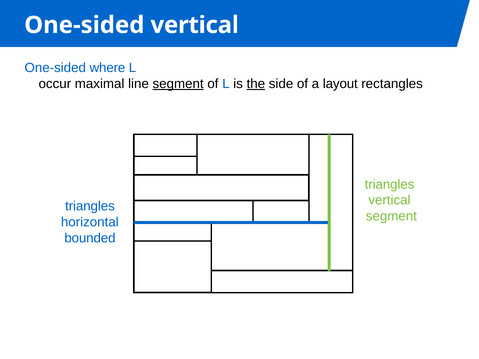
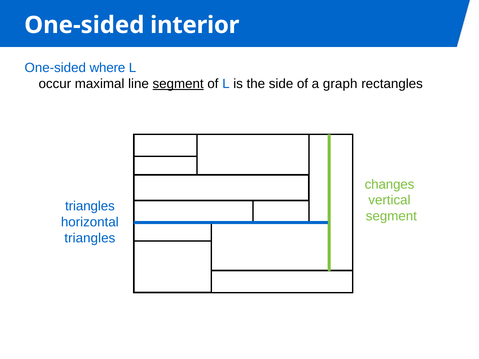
One-sided vertical: vertical -> interior (195, 25)
the underline: present -> none (256, 84)
layout: layout -> graph (340, 84)
triangles: triangles -> changes (390, 184)
bounded: bounded -> triangles (90, 238)
